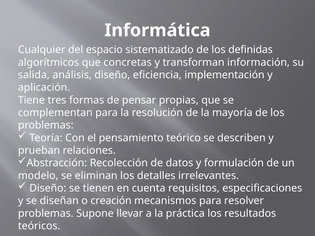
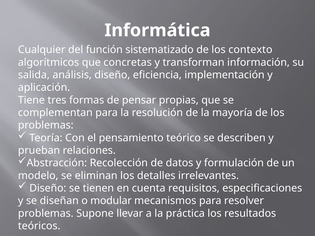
espacio: espacio -> función (104, 50)
definidas: definidas -> contexto (250, 50)
creación: creación -> modular (111, 201)
